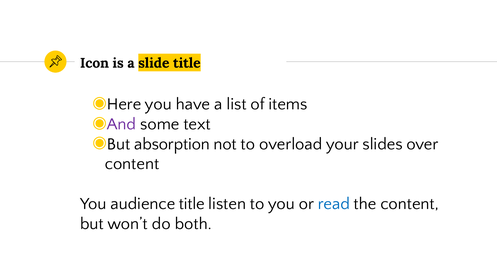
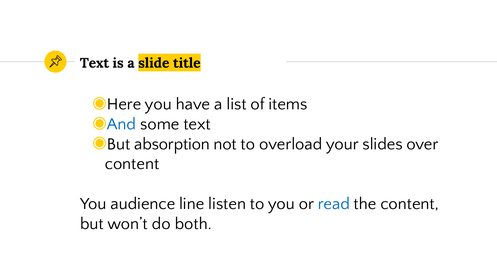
Icon: Icon -> Text (94, 63)
And colour: purple -> blue (122, 124)
audience title: title -> line (192, 203)
